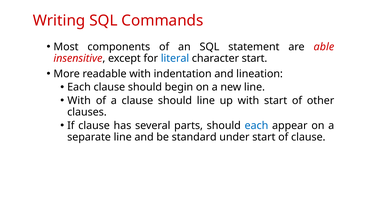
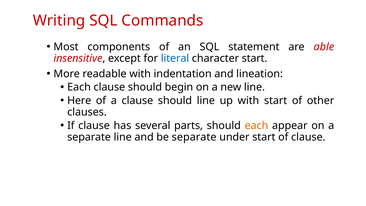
With: With -> Here (79, 101)
each colour: blue -> orange (256, 125)
be standard: standard -> separate (194, 137)
